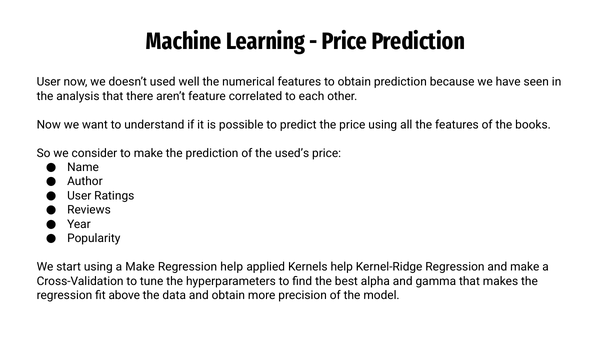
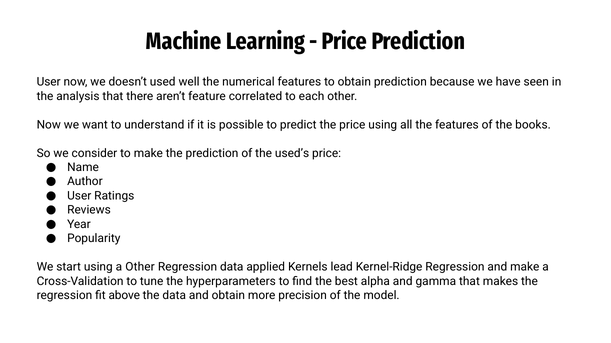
a Make: Make -> Other (140, 268)
Regression help: help -> data (232, 268)
Kernels help: help -> lead (342, 268)
